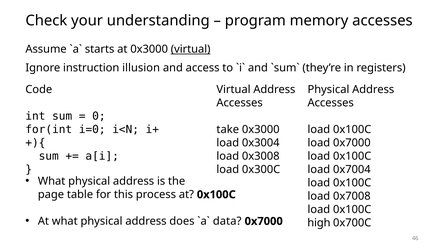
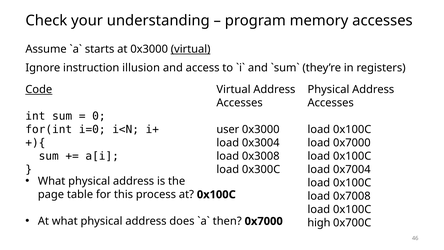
Code underline: none -> present (39, 90)
take: take -> user (228, 129)
data: data -> then (227, 221)
